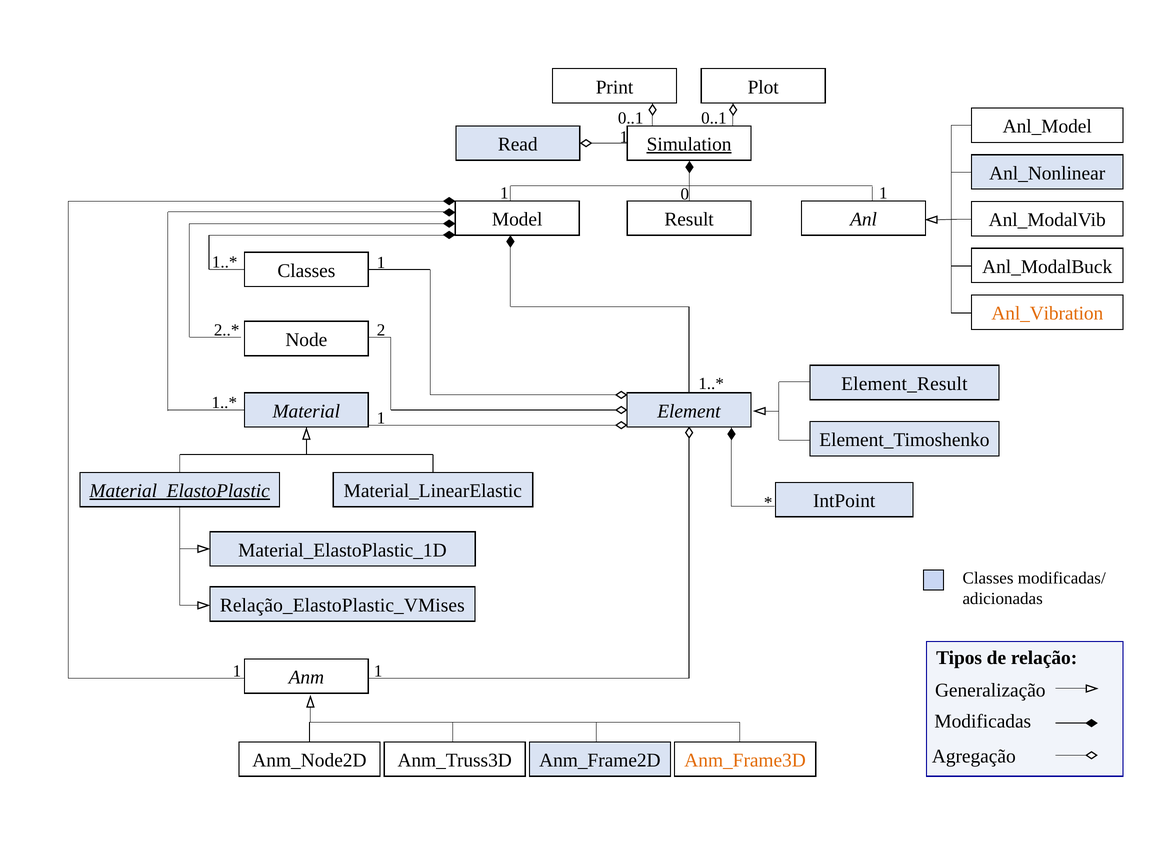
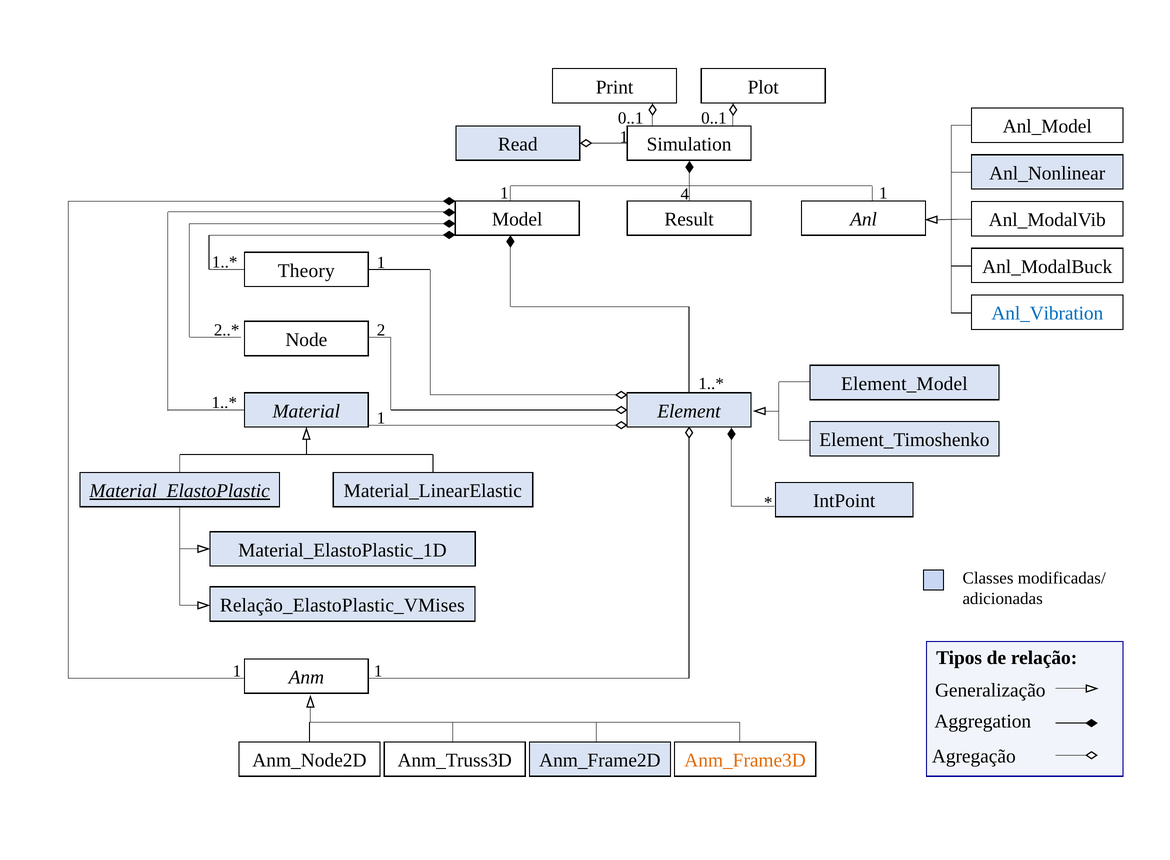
Simulation underline: present -> none (689, 144)
0: 0 -> 4 (685, 194)
Classes: Classes -> Theory (306, 271)
Anl_Vibration colour: orange -> blue (1047, 314)
Element_Result: Element_Result -> Element_Model (904, 384)
Modificadas: Modificadas -> Aggregation (983, 722)
